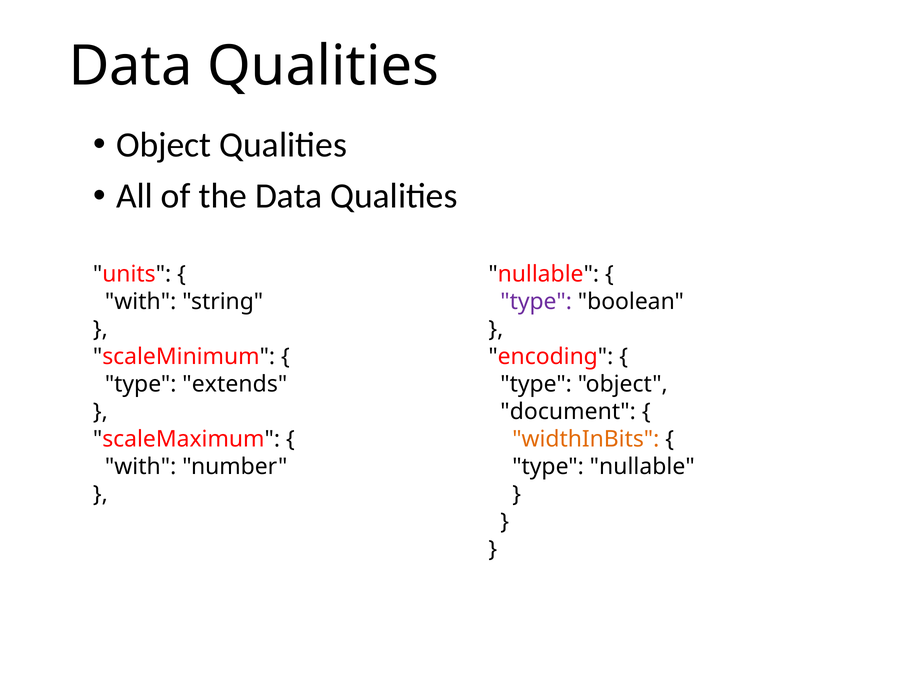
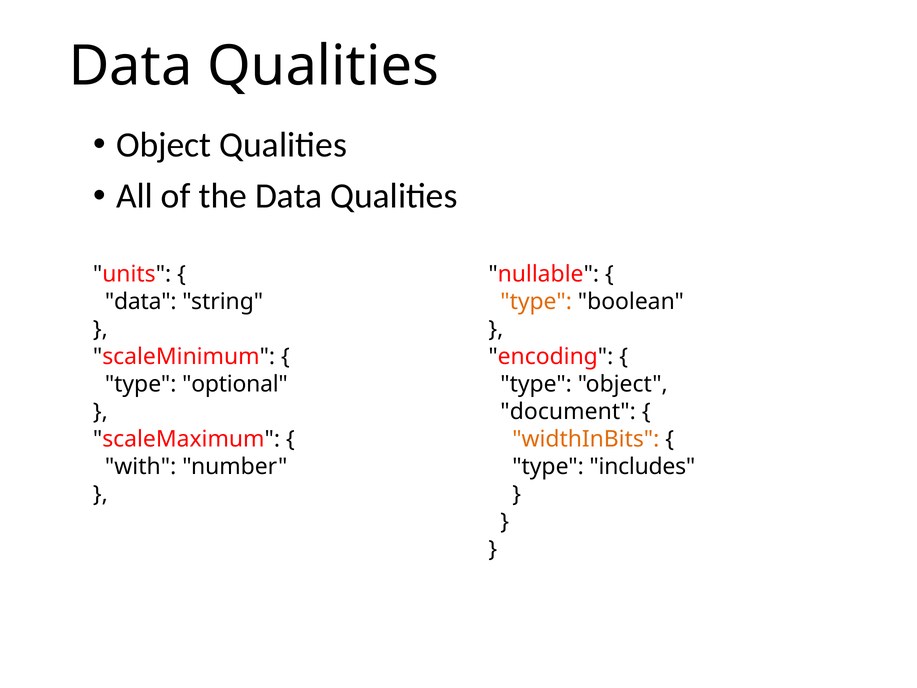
with: with -> data (141, 301)
type colour: purple -> orange (536, 301)
extends: extends -> optional (235, 384)
type nullable: nullable -> includes (642, 466)
